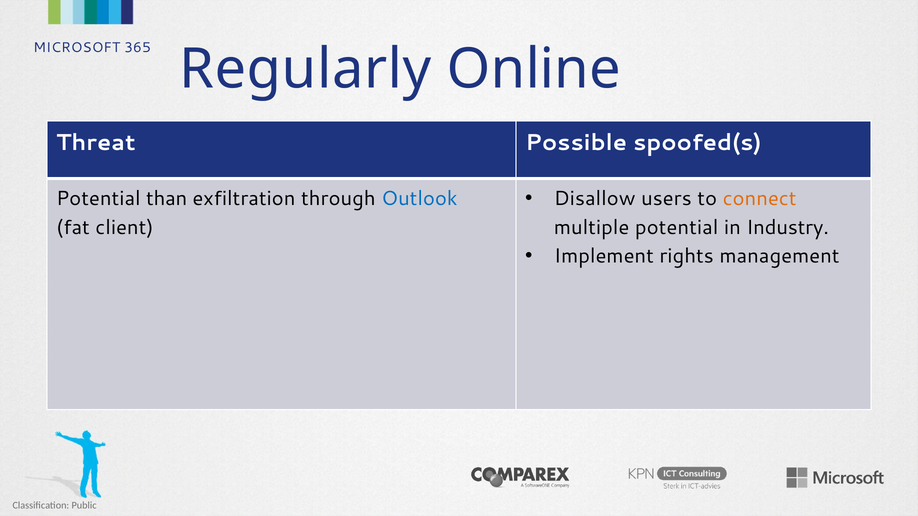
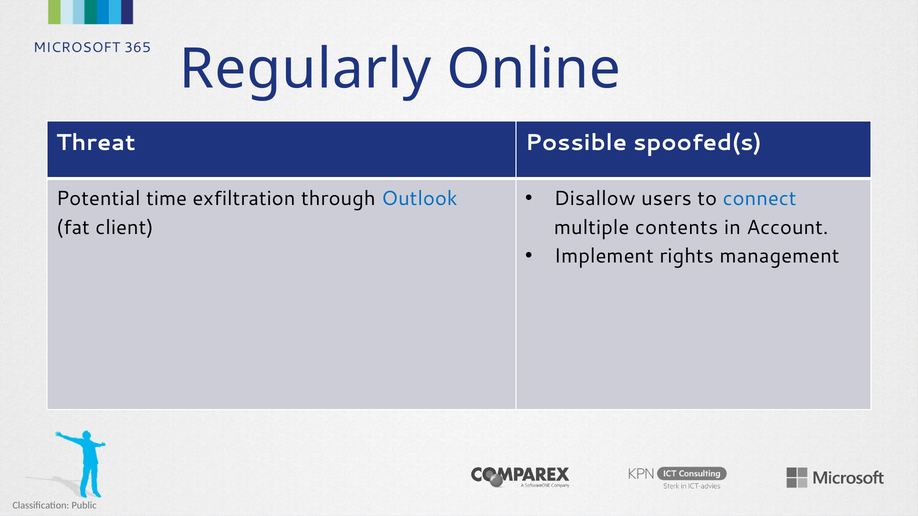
connect colour: orange -> blue (760, 199)
than: than -> time (167, 199)
multiple potential: potential -> contents (677, 227)
Industry: Industry -> Account (787, 227)
